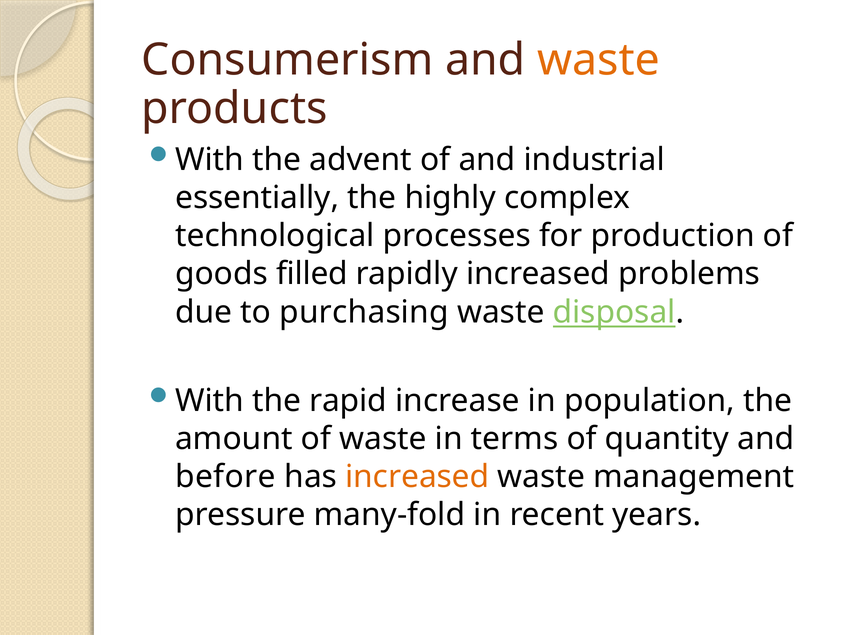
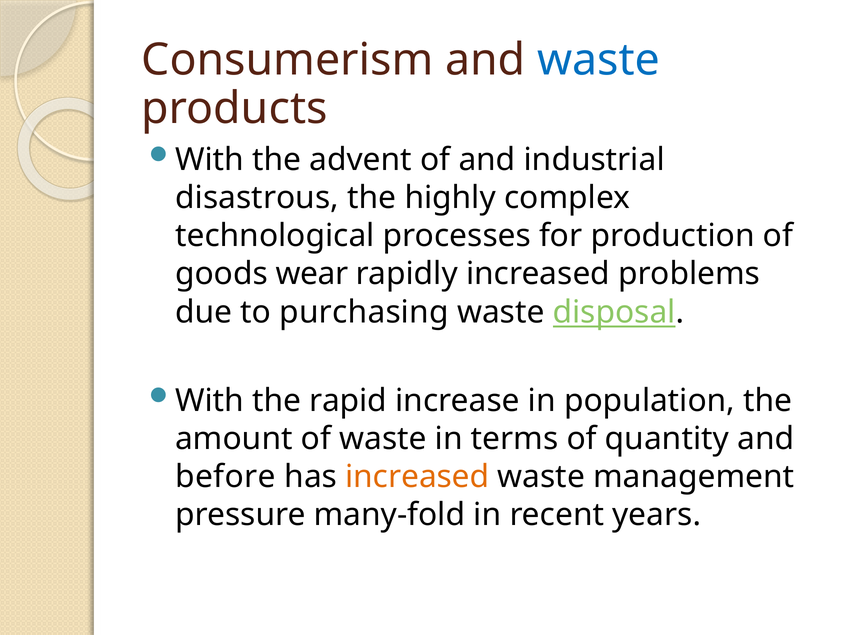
waste colour: orange -> blue (599, 60)
essentially: essentially -> disastrous (257, 198)
filled: filled -> wear (312, 274)
